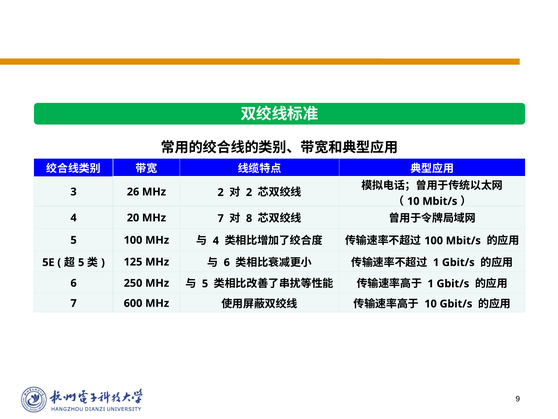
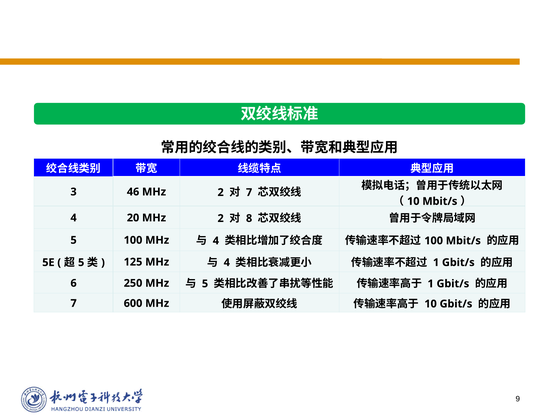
26: 26 -> 46 (133, 192)
2: 2 -> 7 (249, 192)
20 MHz 7: 7 -> 2 (221, 218)
6: 6 -> 4 (227, 262)
